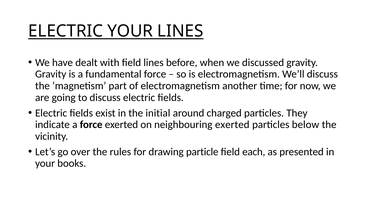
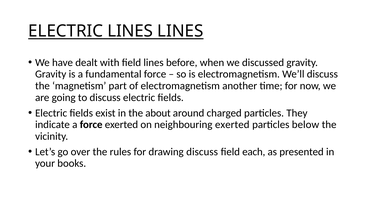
ELECTRIC YOUR: YOUR -> LINES (130, 31)
initial: initial -> about (158, 113)
drawing particle: particle -> discuss (202, 152)
